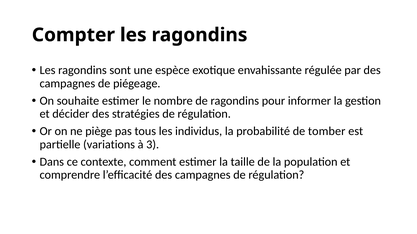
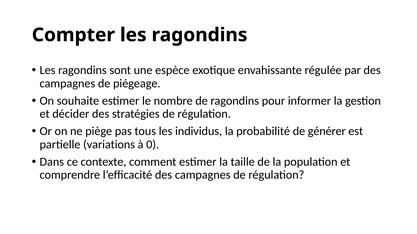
tomber: tomber -> générer (327, 132)
3: 3 -> 0 (153, 145)
